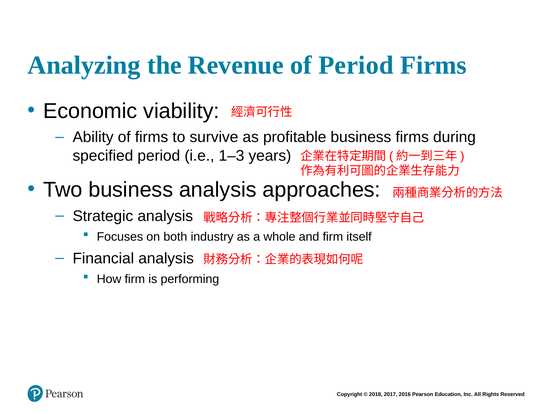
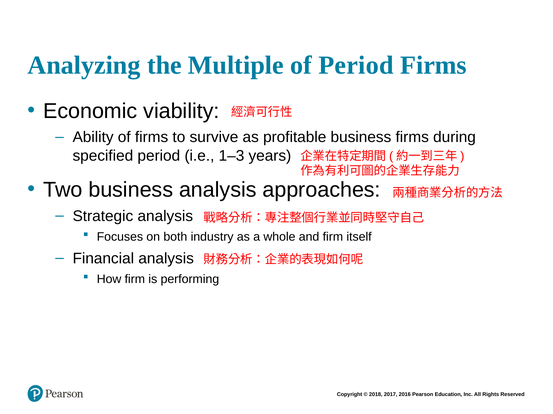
Revenue: Revenue -> Multiple (236, 66)
